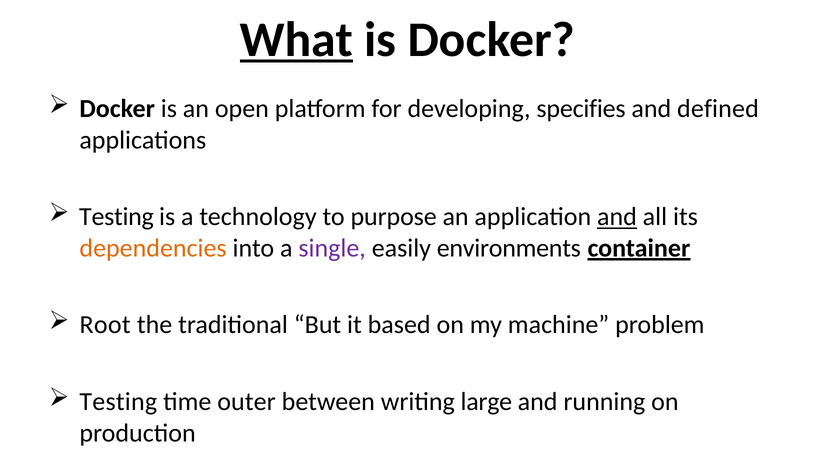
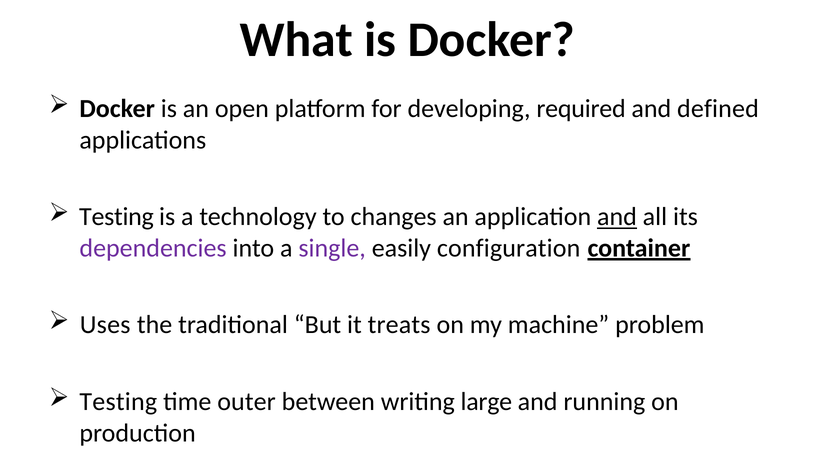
What underline: present -> none (296, 40)
specifies: specifies -> required (581, 109)
purpose: purpose -> changes (394, 217)
dependencies colour: orange -> purple (153, 248)
environments: environments -> configuration (509, 248)
Root: Root -> Uses (105, 325)
based: based -> treats (399, 325)
